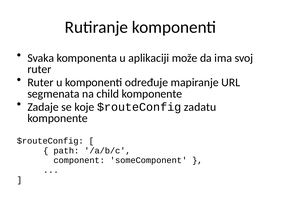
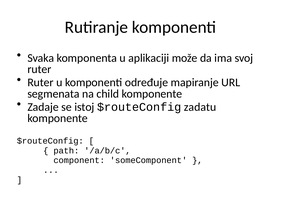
koje: koje -> istoj (84, 107)
